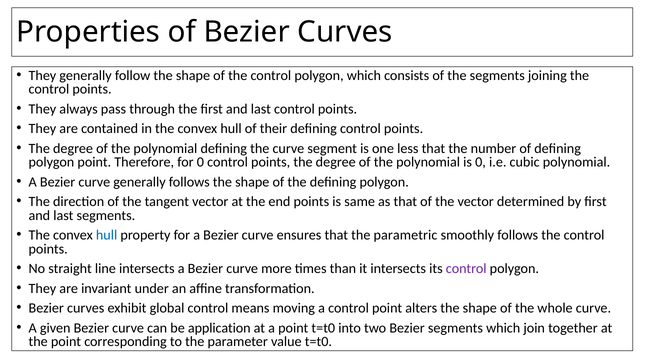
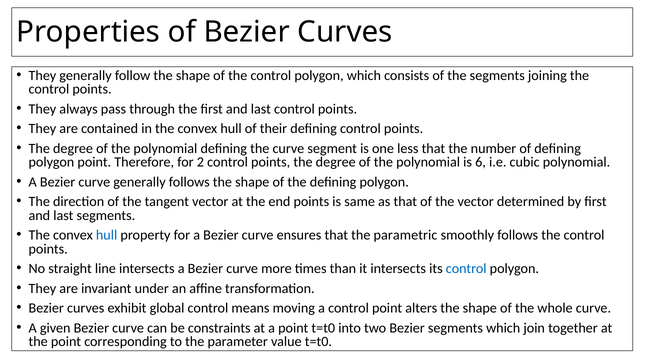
for 0: 0 -> 2 (200, 162)
is 0: 0 -> 6 (481, 162)
control colour: purple -> blue (466, 269)
application: application -> constraints (219, 328)
